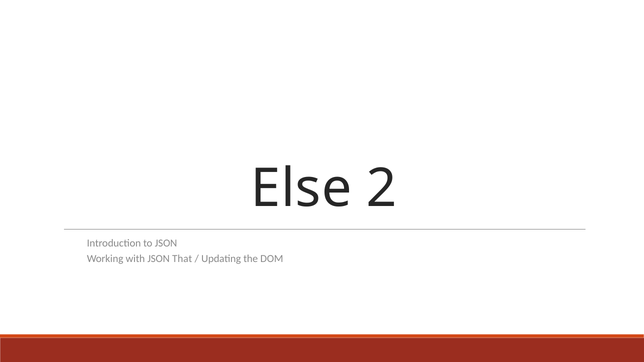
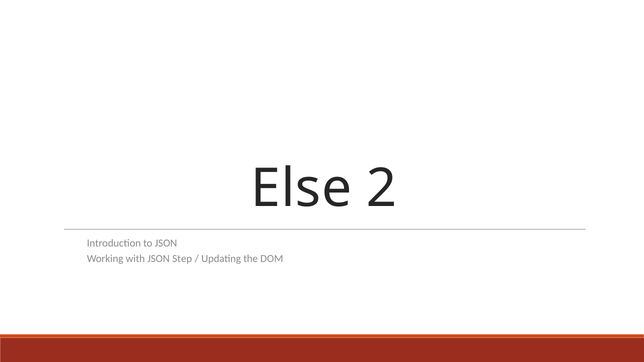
That: That -> Step (182, 259)
